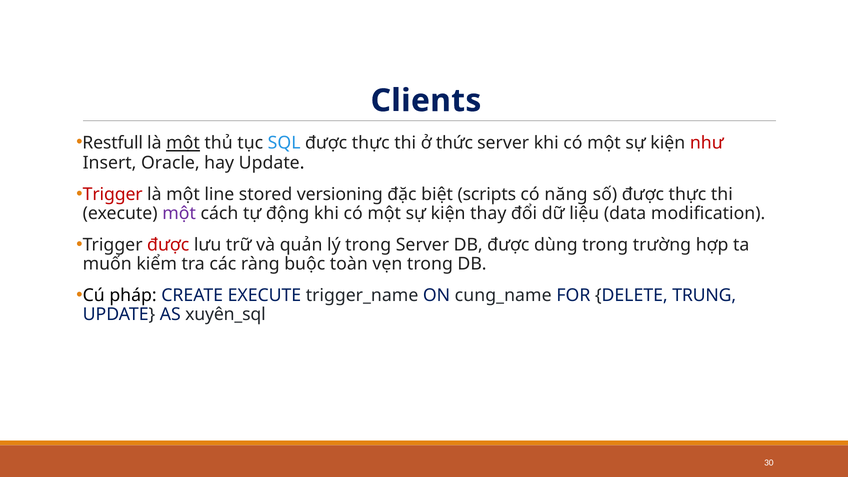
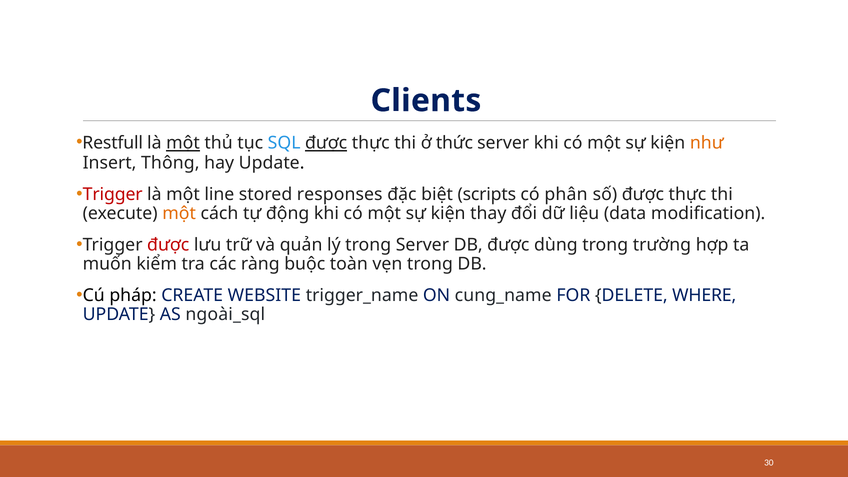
được underline: none -> present (326, 143)
như colour: red -> orange (707, 143)
Oracle: Oracle -> Thông (170, 163)
versioning: versioning -> responses (340, 194)
năng: năng -> phân (566, 194)
một colour: purple -> orange (179, 213)
CREATE EXECUTE: EXECUTE -> WEBSITE (264, 295)
TRUNG: TRUNG -> WHERE (704, 295)
xuyên_sql: xuyên_sql -> ngoài_sql (225, 314)
